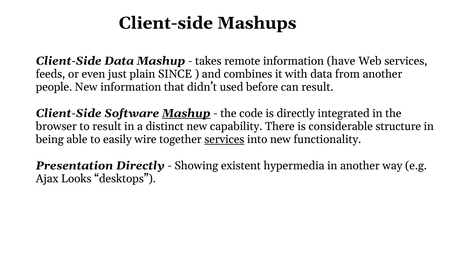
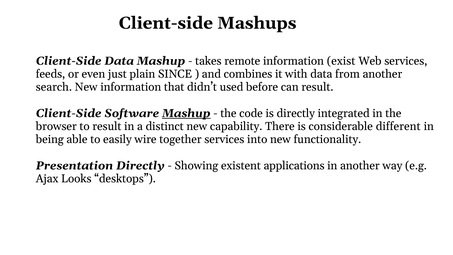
have: have -> exist (341, 61)
people: people -> search (54, 87)
structure: structure -> different (398, 126)
services underline: present -> none (224, 139)
hypermedia: hypermedia -> applications (294, 166)
